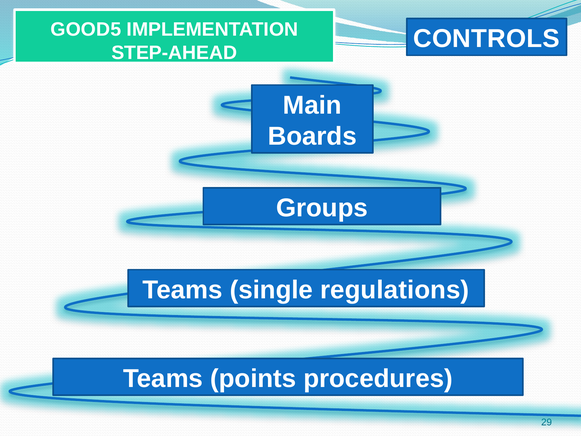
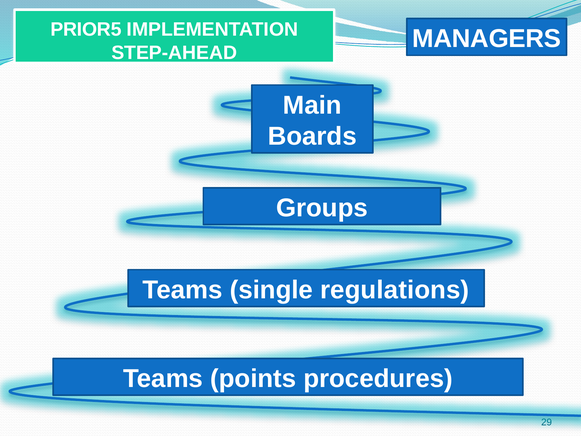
GOOD5: GOOD5 -> PRIOR5 (86, 29)
CONTROLS: CONTROLS -> MANAGERS (487, 39)
